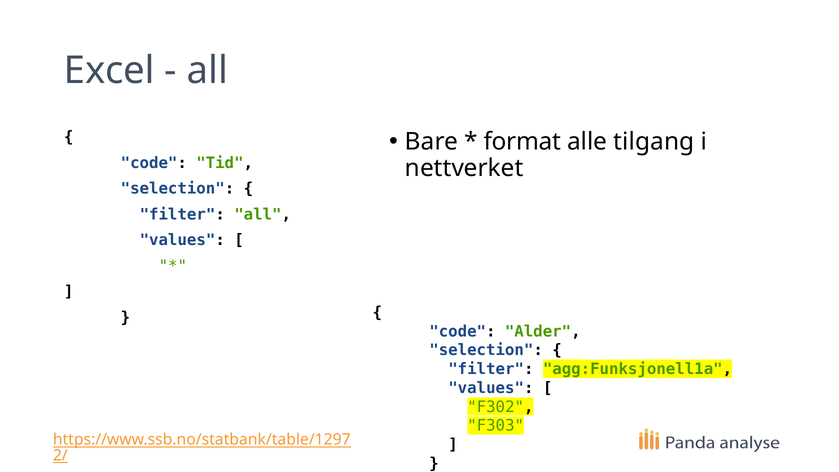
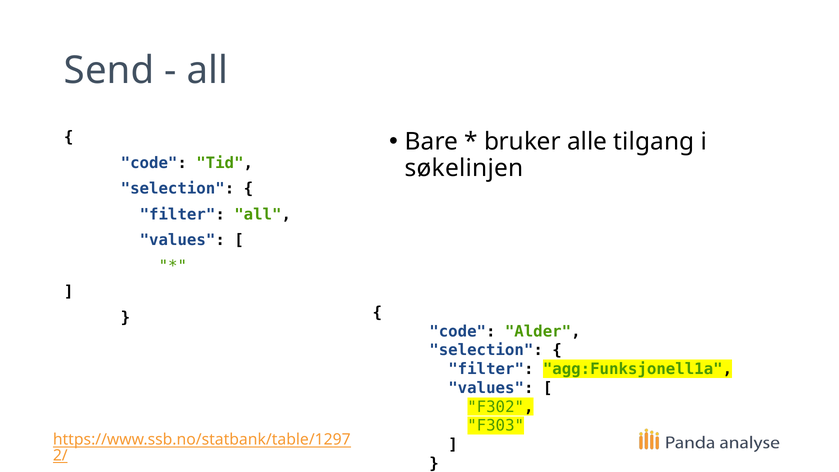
Excel: Excel -> Send (109, 70)
format: format -> bruker (522, 142)
nettverket: nettverket -> søkelinjen (464, 168)
